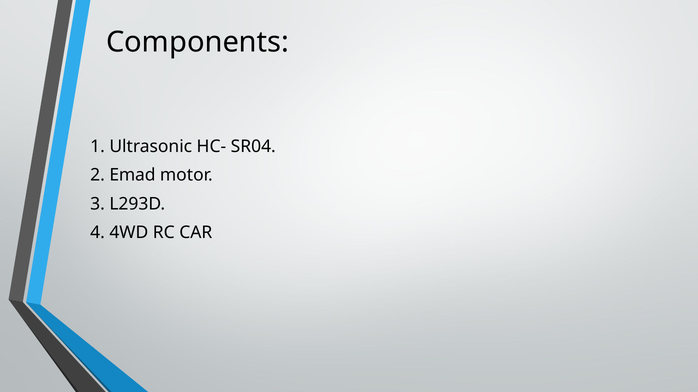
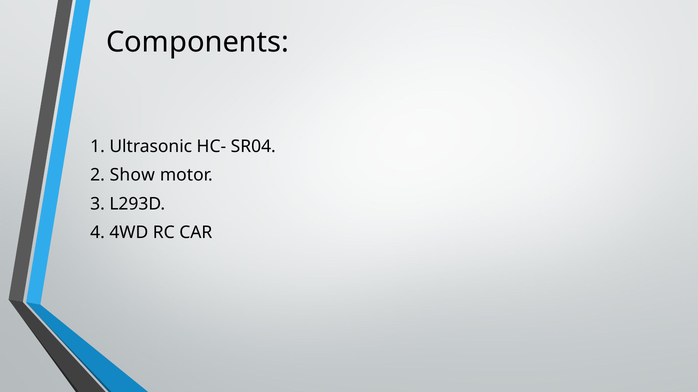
Emad: Emad -> Show (132, 175)
